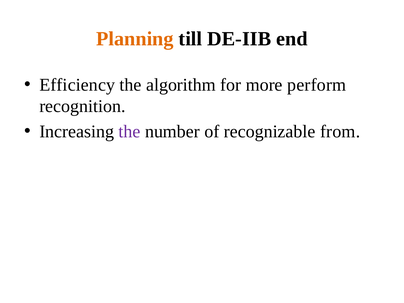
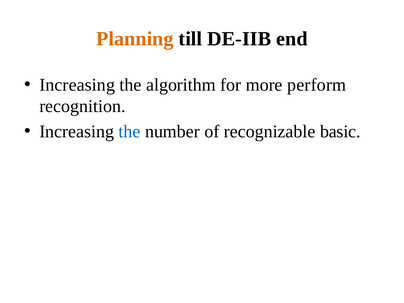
Efficiency: Efficiency -> Increasing (77, 85)
the colour: purple -> blue (130, 131)
from: from -> basic (340, 131)
